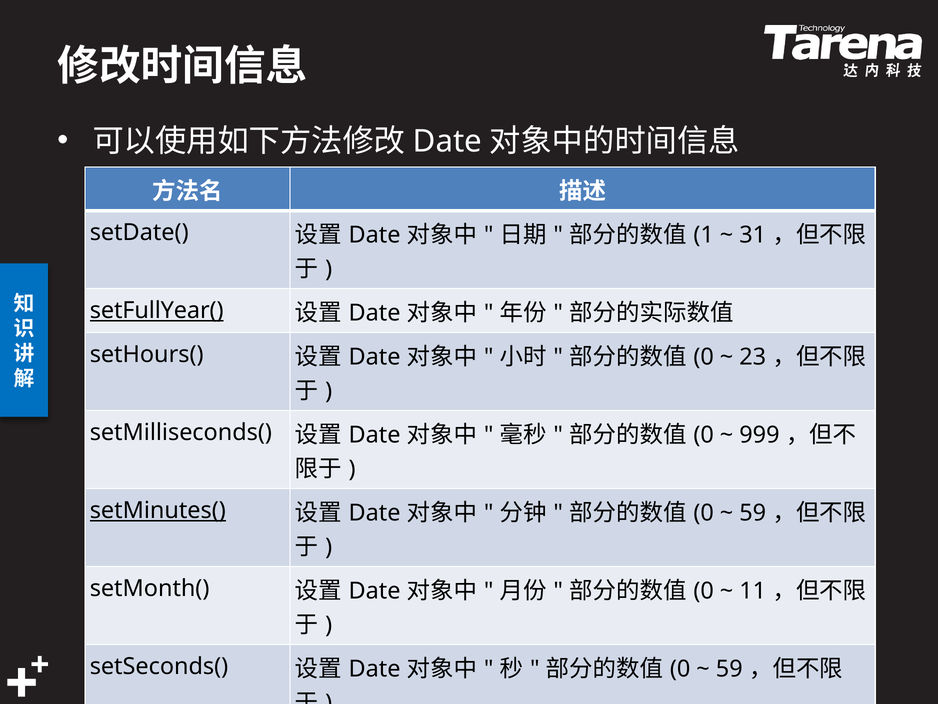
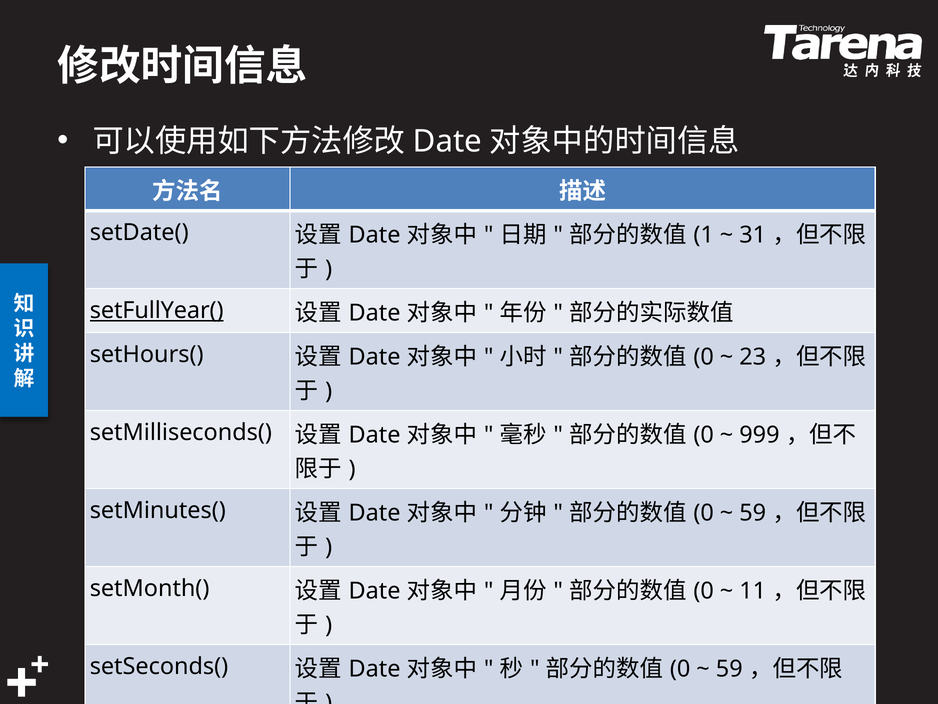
setMinutes( underline: present -> none (158, 510)
